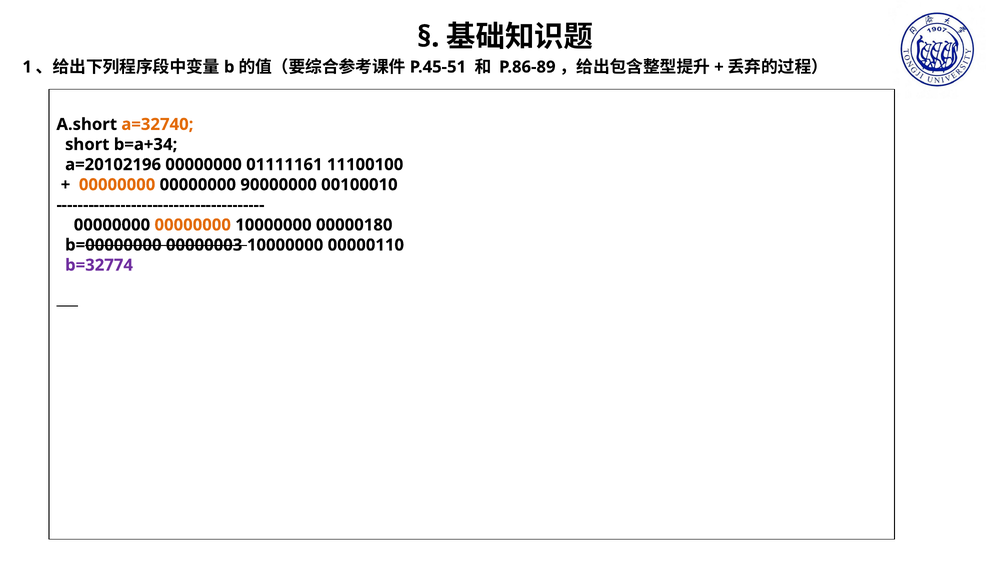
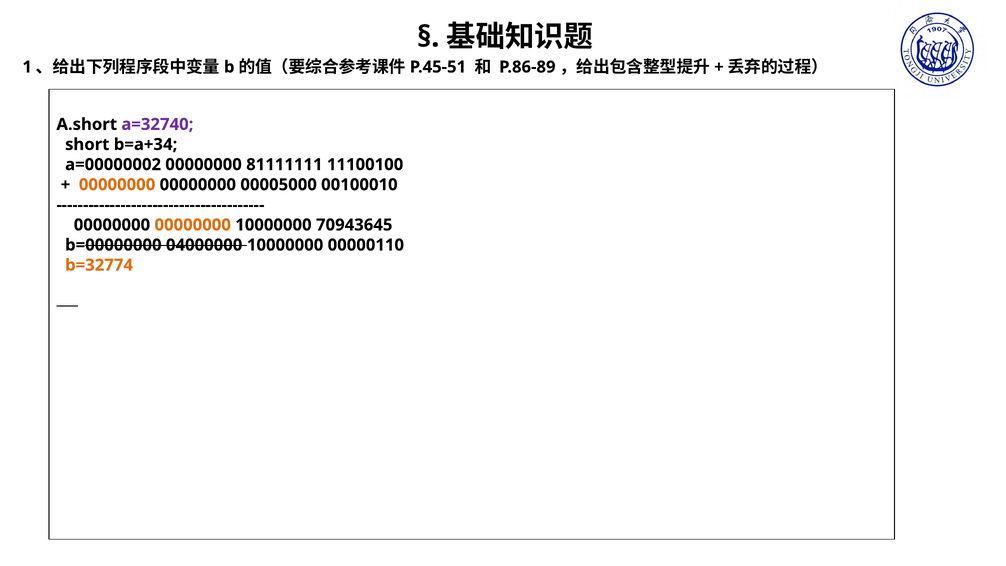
a=32740 colour: orange -> purple (157, 124)
a=20102196: a=20102196 -> a=00000002 (113, 165)
01111161: 01111161 -> 81111111 (284, 165)
90000000: 90000000 -> 00005000 (279, 185)
00000180: 00000180 -> 70943645 (354, 225)
00000003: 00000003 -> 04000000 (204, 245)
b=32774 colour: purple -> orange (99, 265)
